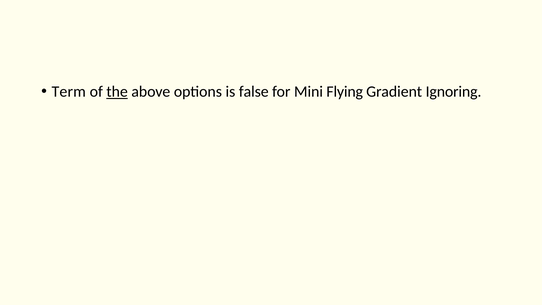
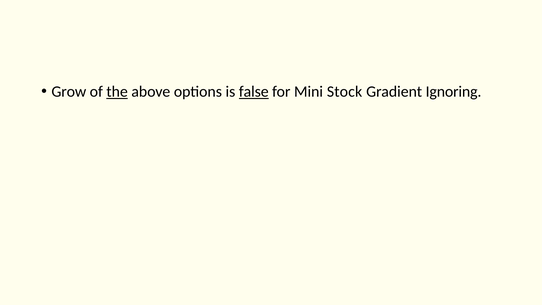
Term: Term -> Grow (69, 92)
false underline: none -> present (254, 92)
Flying: Flying -> Stock (345, 92)
